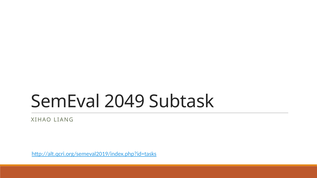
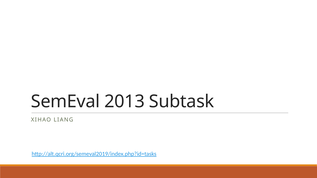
2049: 2049 -> 2013 (124, 102)
